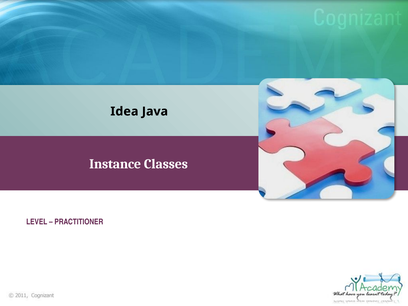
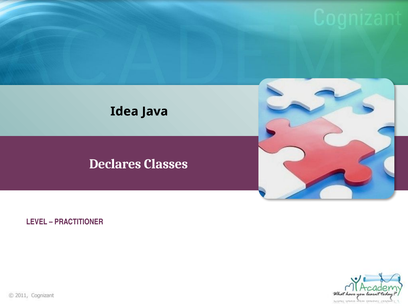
Instance: Instance -> Declares (115, 164)
